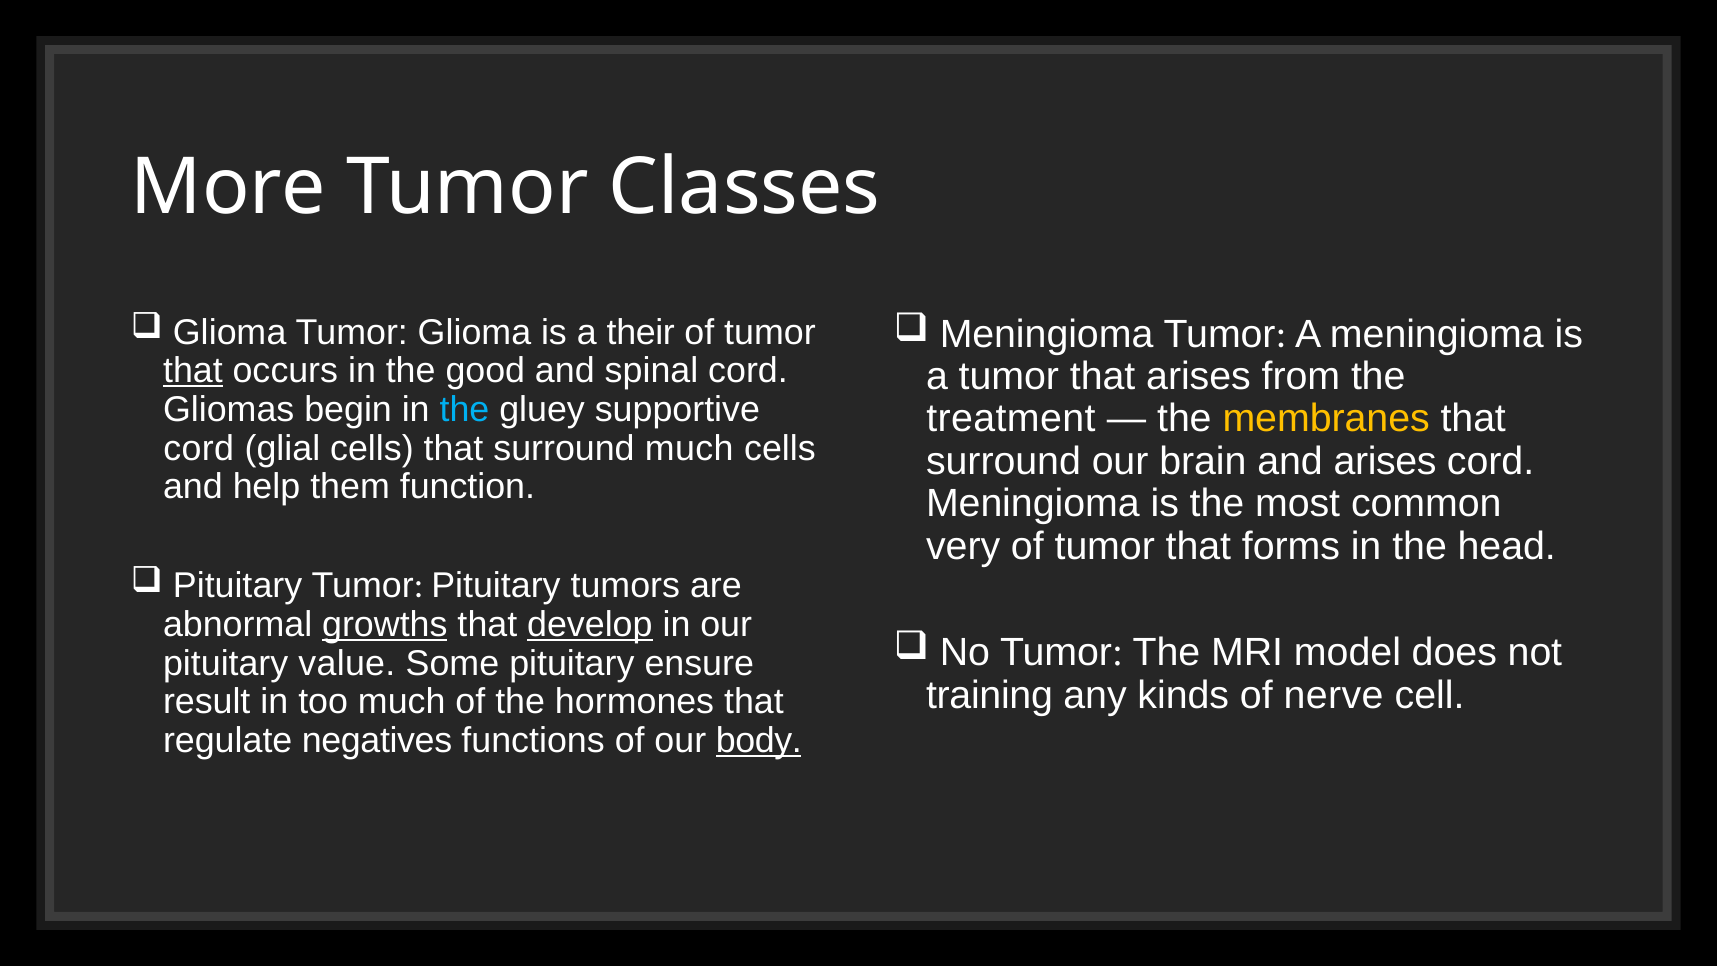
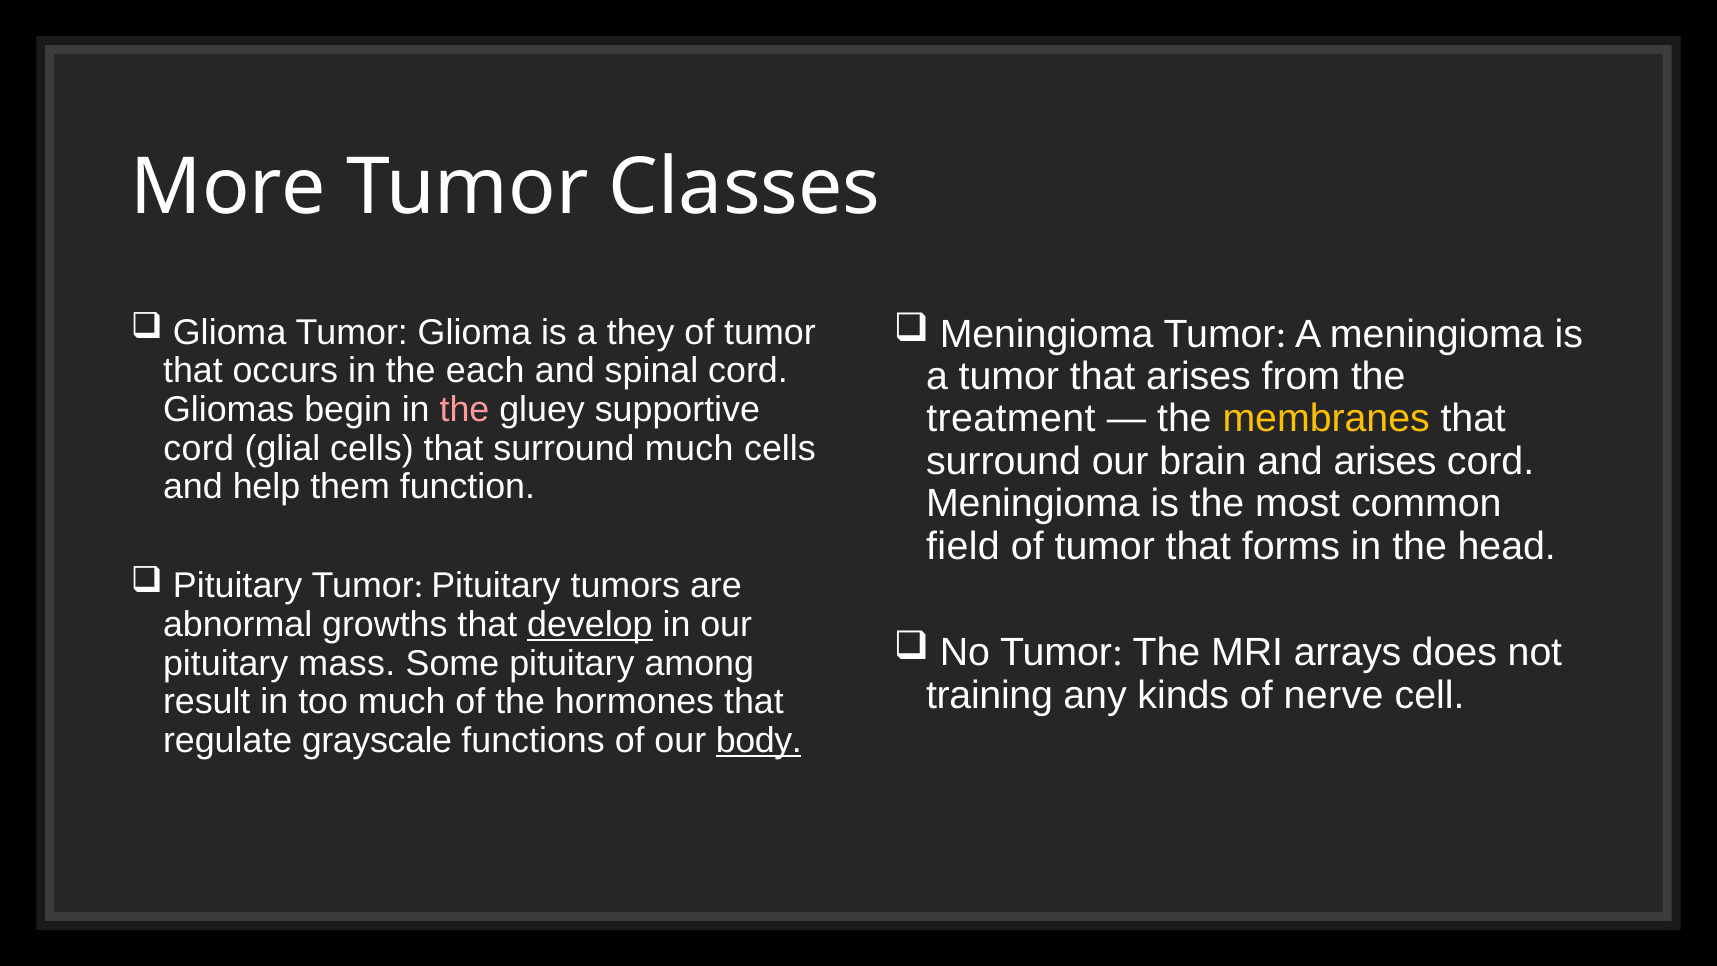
their: their -> they (641, 332)
that underline: present -> none (193, 371)
good: good -> each (485, 371)
the colour: light blue -> pink (465, 410)
very: very -> field (963, 546)
growths underline: present -> none (385, 625)
model: model -> arrays (1348, 653)
value: value -> mass (347, 663)
ensure: ensure -> among (699, 663)
negatives: negatives -> grayscale (377, 741)
